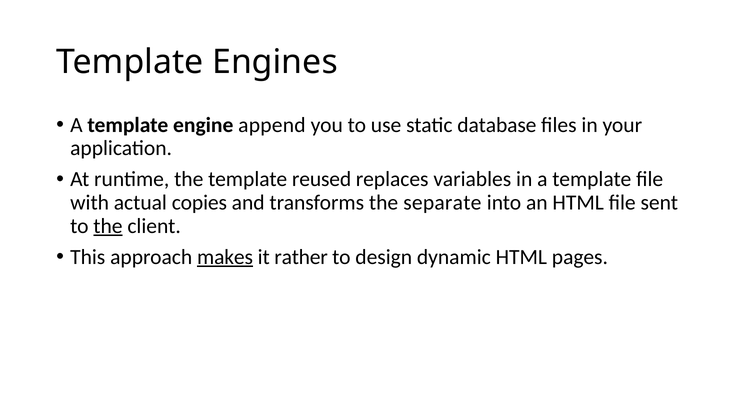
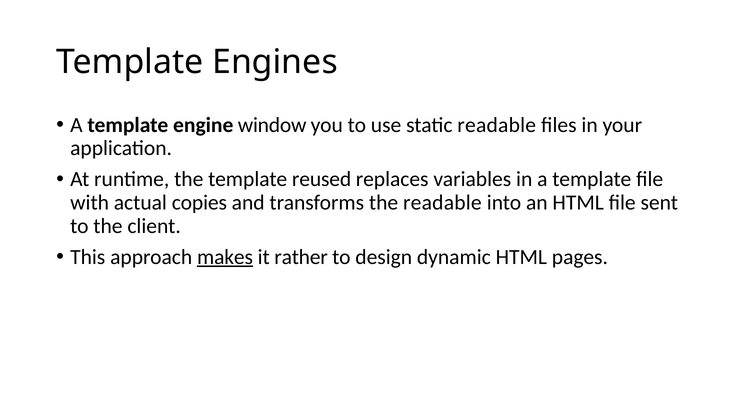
append: append -> window (272, 125)
static database: database -> readable (497, 125)
the separate: separate -> readable (442, 202)
the underline: present -> none (108, 226)
